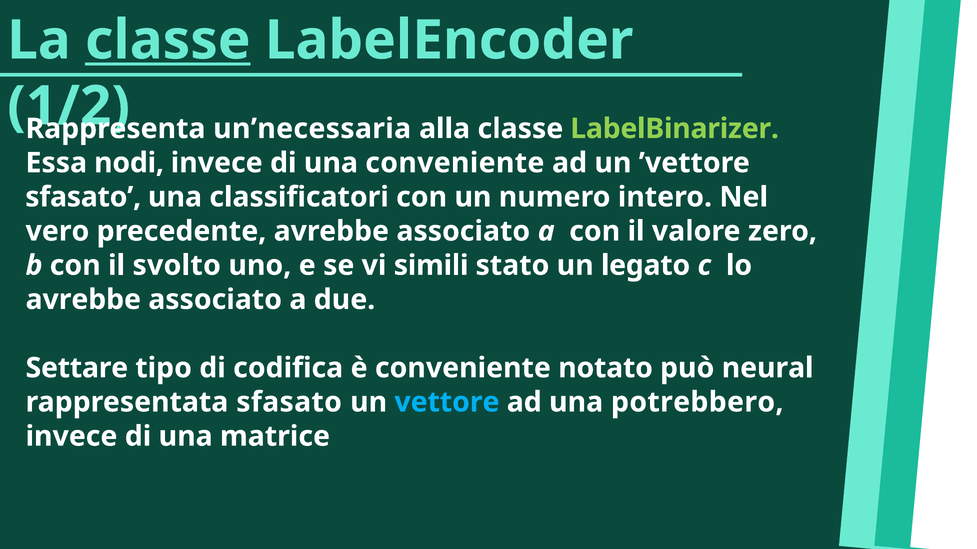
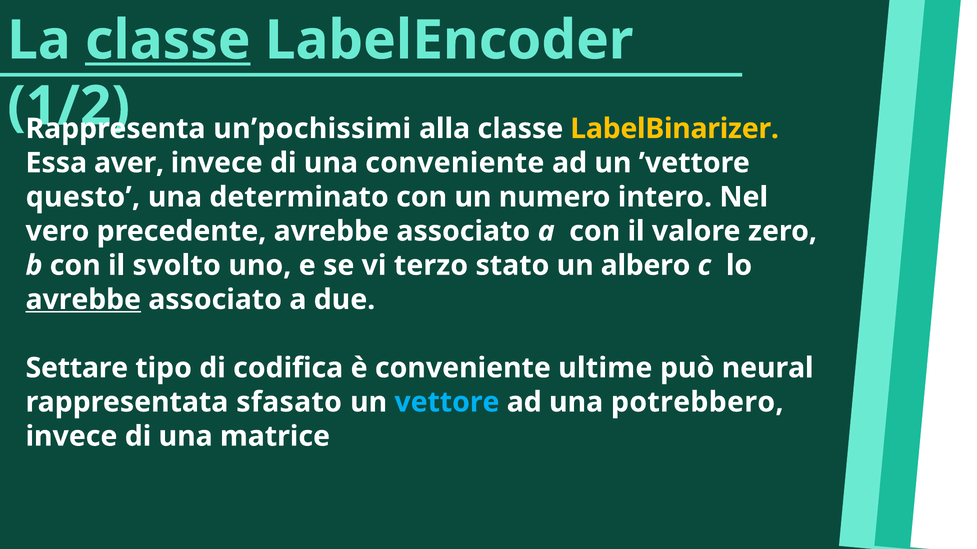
un’necessaria: un’necessaria -> un’pochissimi (312, 129)
LabelBinarizer colour: light green -> yellow (675, 129)
nodi: nodi -> aver (129, 163)
sfasato: sfasato -> questo (83, 197)
classificatori: classificatori -> determinato (299, 197)
simili: simili -> terzo (431, 266)
legato: legato -> albero (646, 266)
avrebbe underline: none -> present (83, 300)
notato: notato -> ultime (605, 368)
